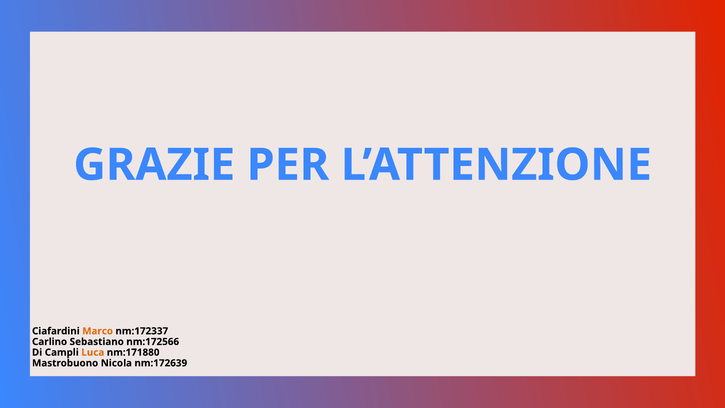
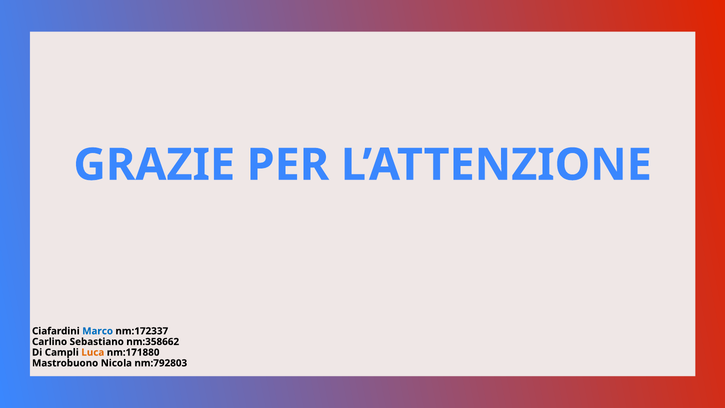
Marco colour: orange -> blue (98, 331)
nm:172566: nm:172566 -> nm:358662 (153, 342)
nm:172639: nm:172639 -> nm:792803 (161, 363)
